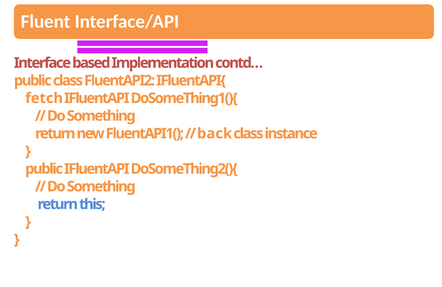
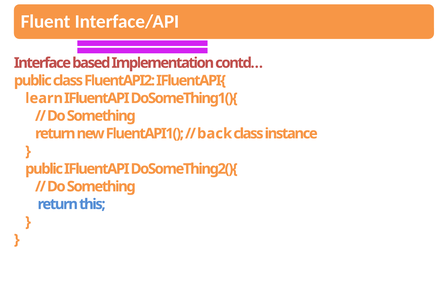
fetch: fetch -> learn (44, 98)
